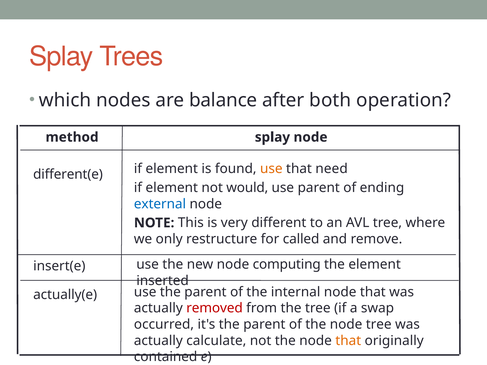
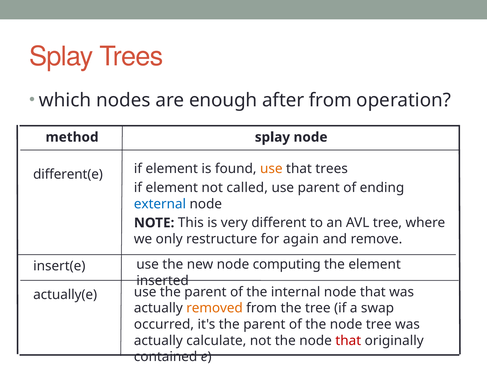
balance: balance -> enough (223, 100)
after both: both -> from (330, 100)
that need: need -> trees (332, 169)
would: would -> called (247, 188)
called: called -> again (301, 239)
removed colour: red -> orange (215, 308)
that colour: orange -> red (348, 341)
